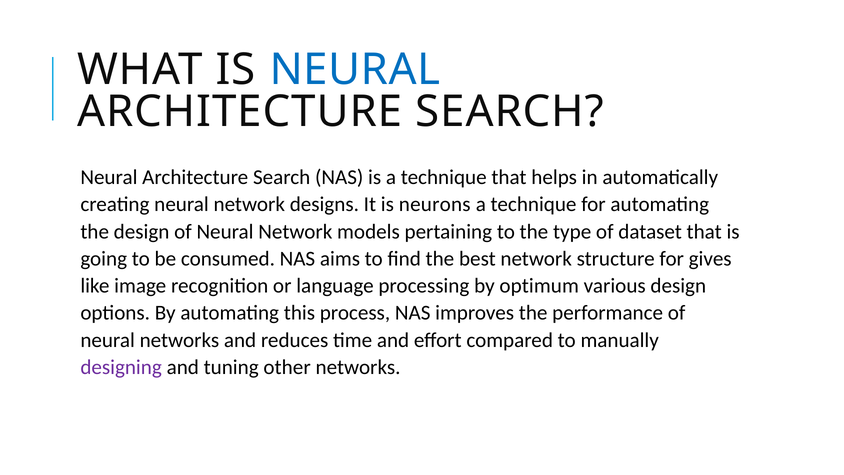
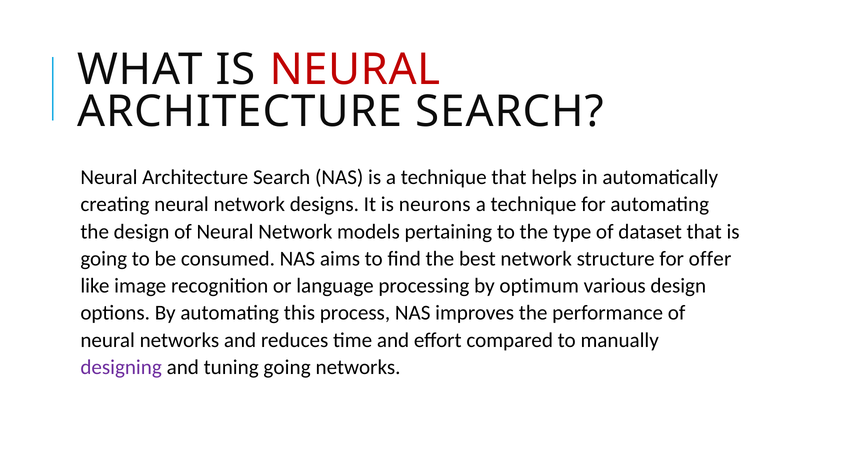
NEURAL colour: blue -> red (355, 69)
gives: gives -> offer (710, 259)
tuning other: other -> going (287, 367)
